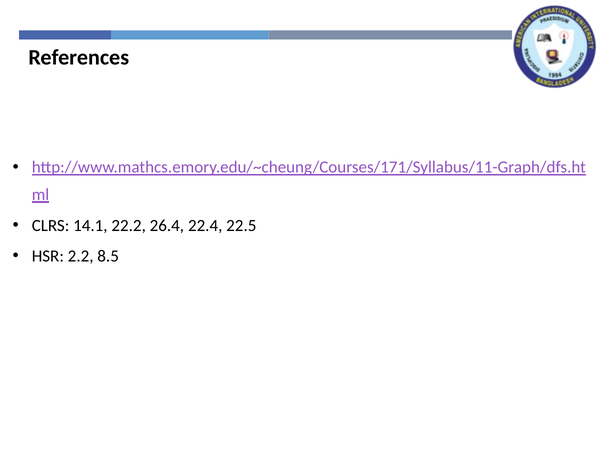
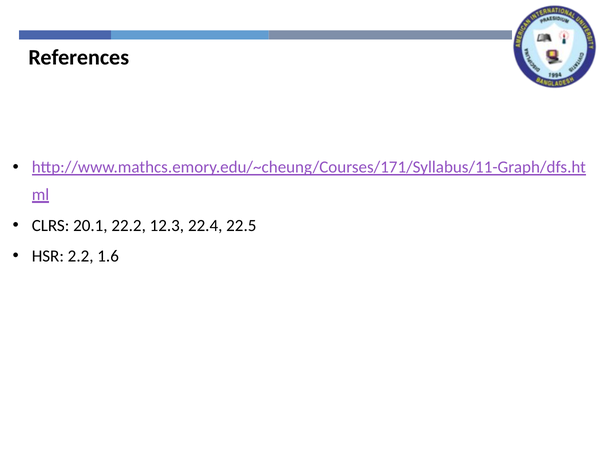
14.1: 14.1 -> 20.1 (90, 226)
26.4: 26.4 -> 12.3 (167, 226)
8.5: 8.5 -> 1.6 (108, 256)
